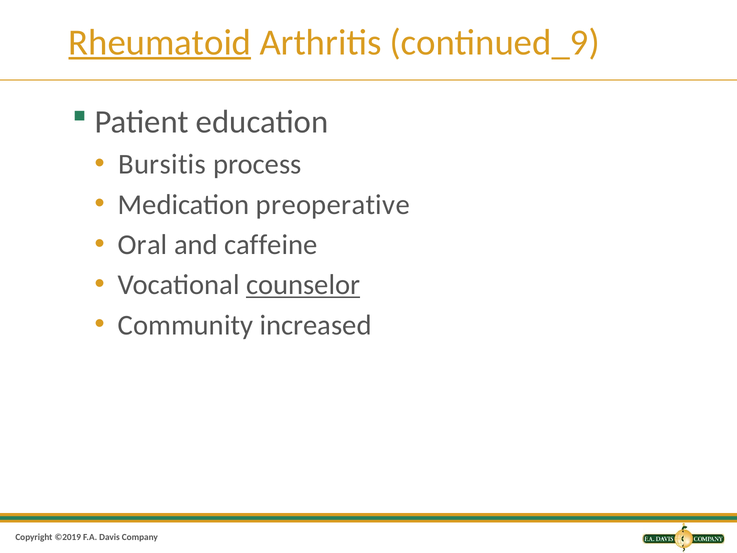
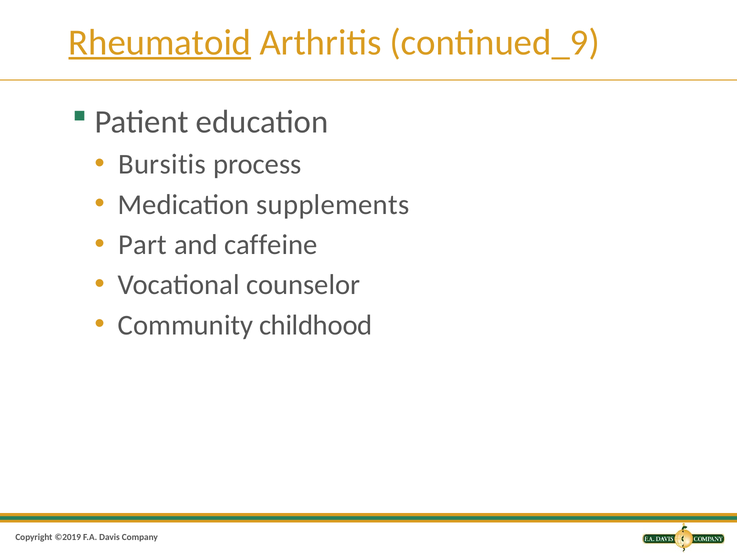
preoperative: preoperative -> supplements (333, 204)
Oral: Oral -> Part (143, 245)
counselor underline: present -> none (303, 285)
increased: increased -> childhood (316, 325)
